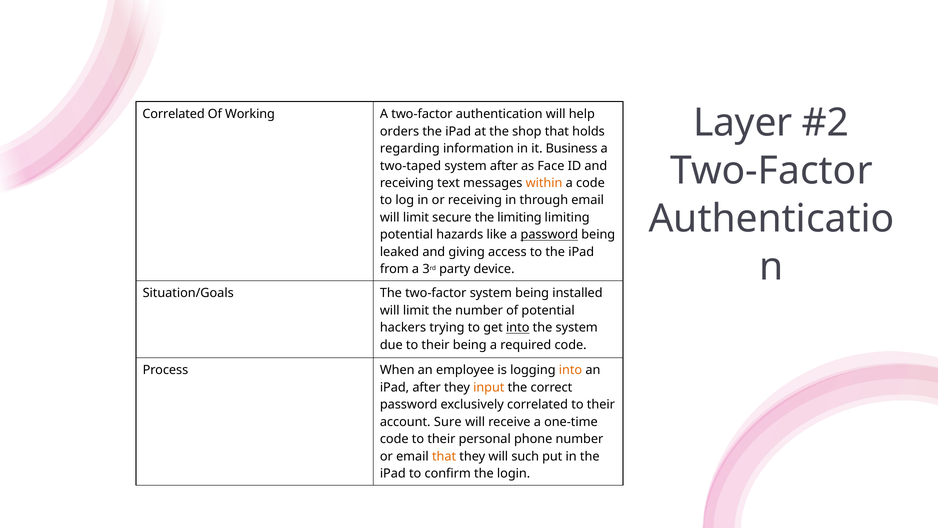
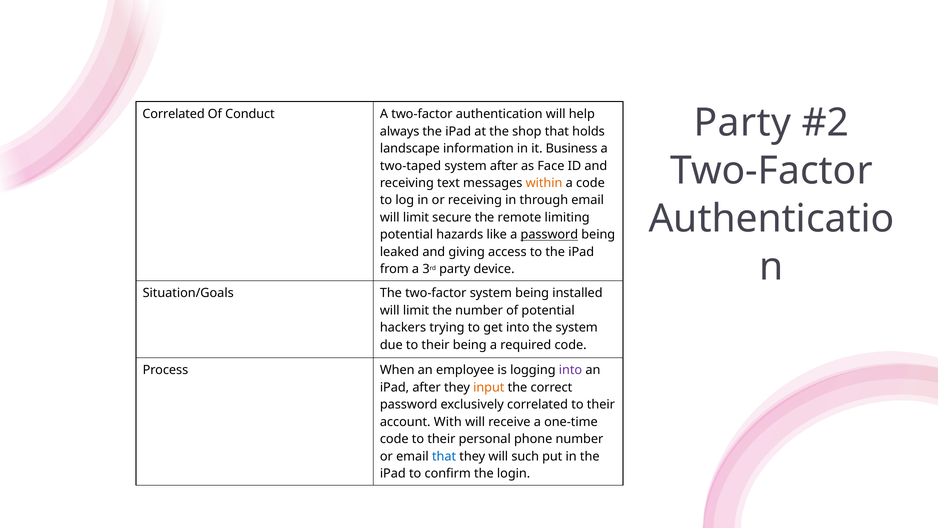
Working: Working -> Conduct (250, 114)
Layer: Layer -> Party (742, 123)
orders: orders -> always (400, 131)
regarding: regarding -> landscape (410, 148)
the limiting: limiting -> remote (519, 217)
into underline: present -> none (518, 327)
into colour: orange -> purple (570, 370)
Sure: Sure -> With (448, 422)
that colour: orange -> blue (444, 456)
